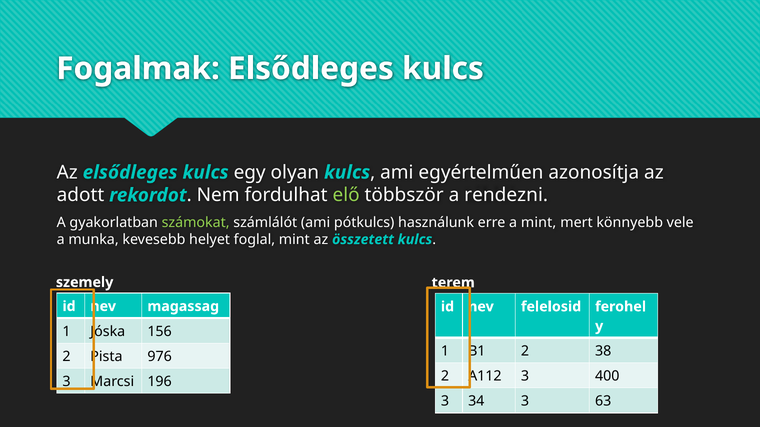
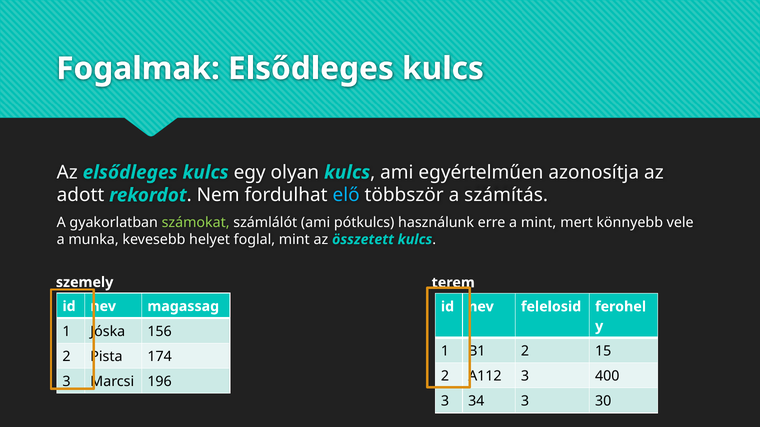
elő colour: light green -> light blue (346, 195)
rendezni: rendezni -> számítás (506, 195)
38: 38 -> 15 (603, 351)
976: 976 -> 174 (160, 357)
63: 63 -> 30 (603, 402)
